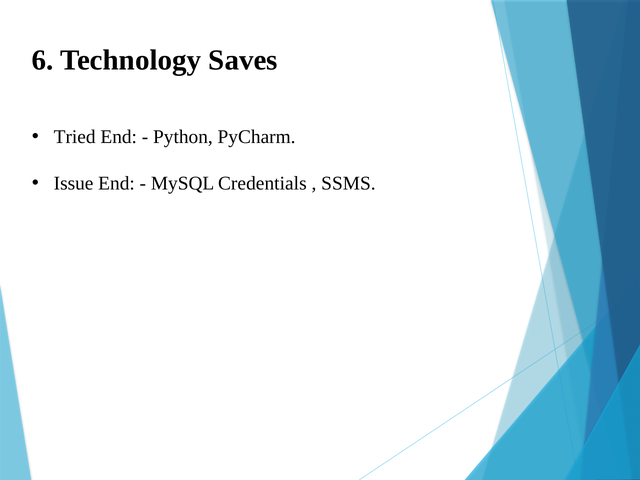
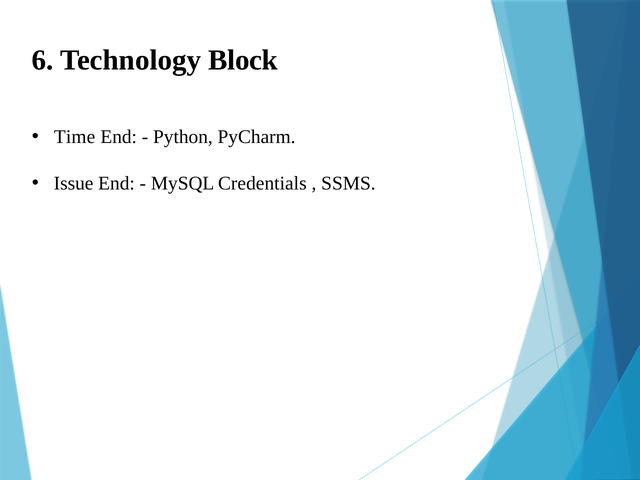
Saves: Saves -> Block (243, 60)
Tried: Tried -> Time (75, 137)
